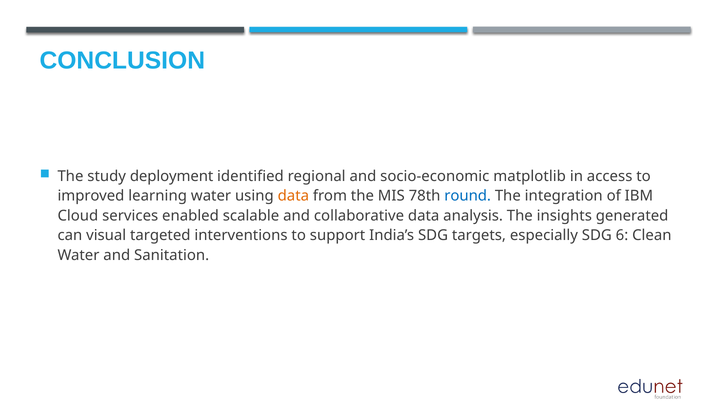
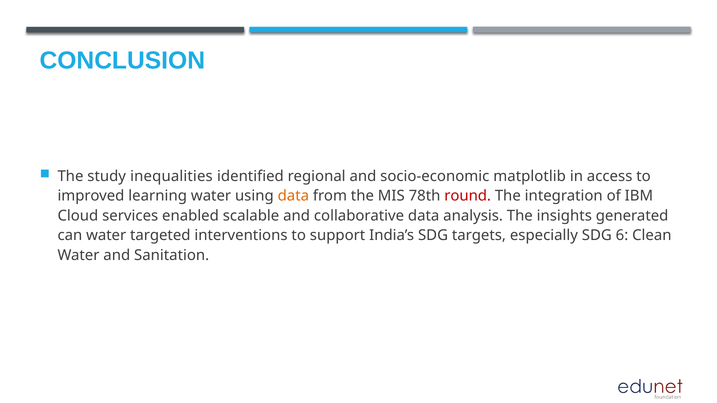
deployment: deployment -> inequalities (171, 176)
round colour: blue -> red (468, 196)
can visual: visual -> water (106, 236)
